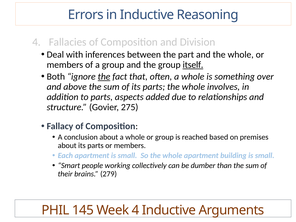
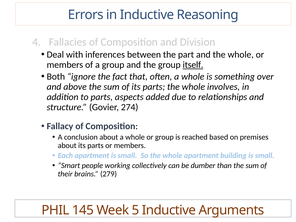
the underline: present -> none (104, 77)
275: 275 -> 274 (130, 107)
Week 4: 4 -> 5 (135, 210)
